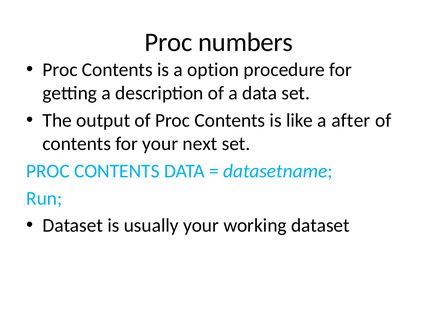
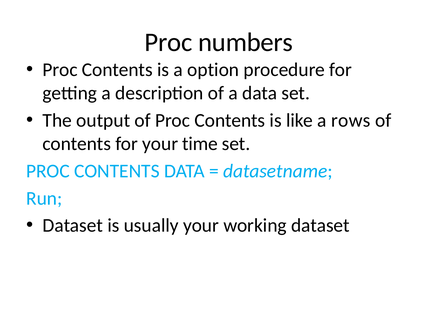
after: after -> rows (351, 120)
next: next -> time (200, 144)
